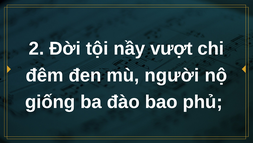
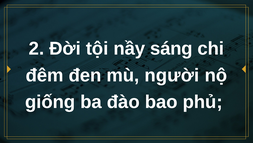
vượt: vượt -> sáng (171, 48)
